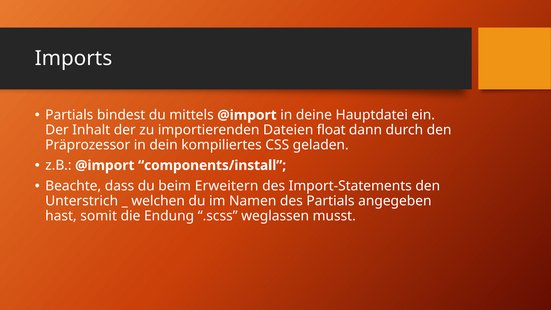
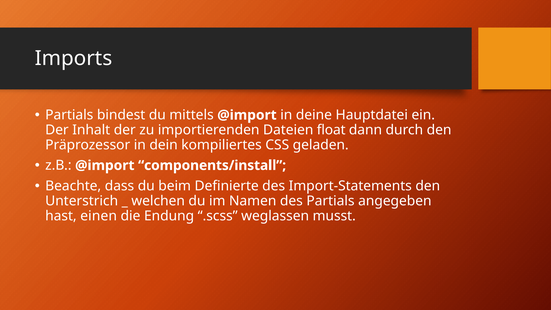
Erweitern: Erweitern -> Definierte (227, 186)
somit: somit -> einen (99, 216)
